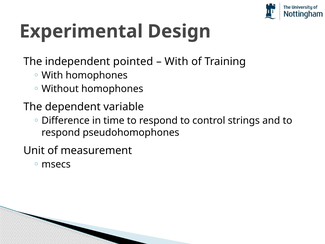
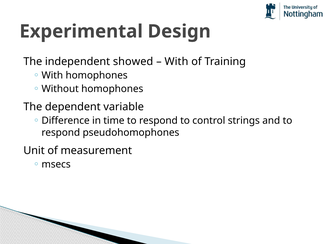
pointed: pointed -> showed (133, 62)
